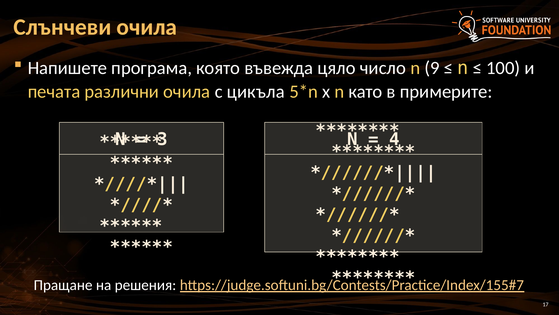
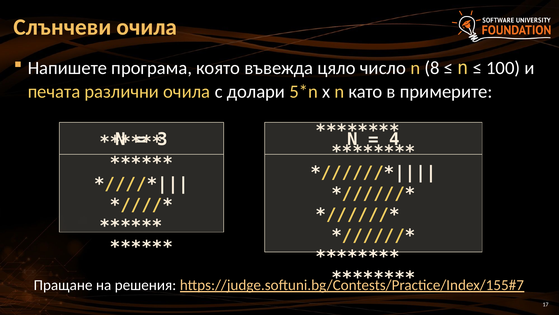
9: 9 -> 8 (432, 68)
цикъла: цикъла -> долари (256, 92)
